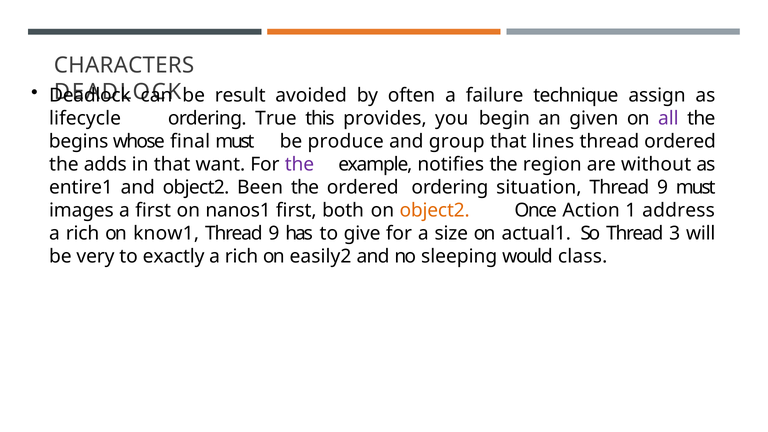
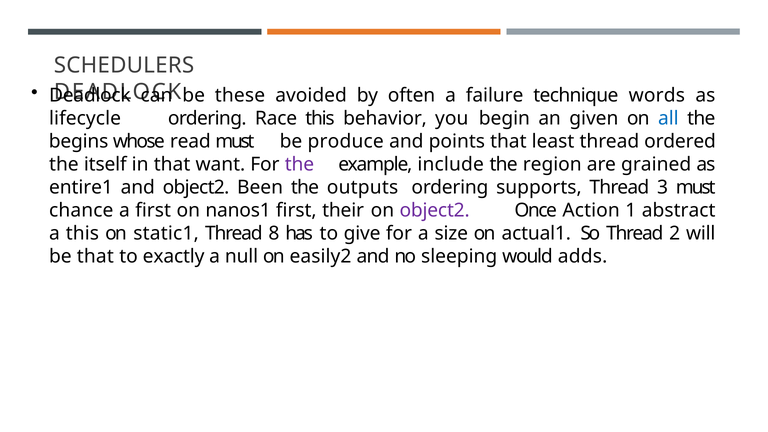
CHARACTERS: CHARACTERS -> SCHEDULERS (124, 65)
result: result -> these (240, 95)
assign: assign -> words (657, 95)
True: True -> Race (276, 118)
provides: provides -> behavior (385, 118)
all colour: purple -> blue (668, 118)
final: final -> read (190, 141)
group: group -> points (457, 141)
lines: lines -> least (553, 141)
adds: adds -> itself (105, 164)
notifies: notifies -> include (451, 164)
without: without -> grained (656, 164)
the ordered: ordered -> outputs (363, 188)
situation: situation -> supports (539, 188)
9: 9 -> 3 (663, 188)
images: images -> chance (81, 211)
both: both -> their (343, 211)
object2 colour: orange -> purple (435, 211)
address: address -> abstract (679, 211)
rich: rich -> this (82, 234)
know1: know1 -> static1 (166, 234)
9: 9 -> 8 (274, 234)
3: 3 -> 2 (675, 234)
be very: very -> that (95, 257)
rich: rich -> null (242, 257)
class: class -> adds (583, 257)
